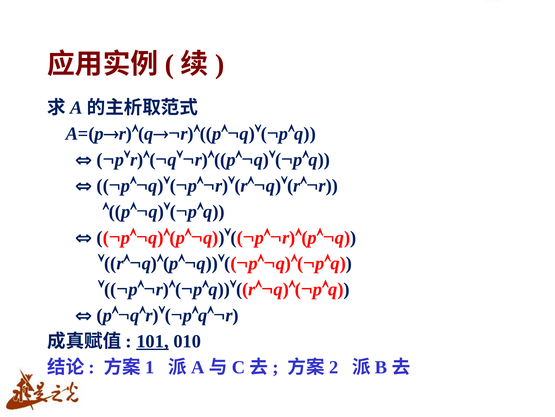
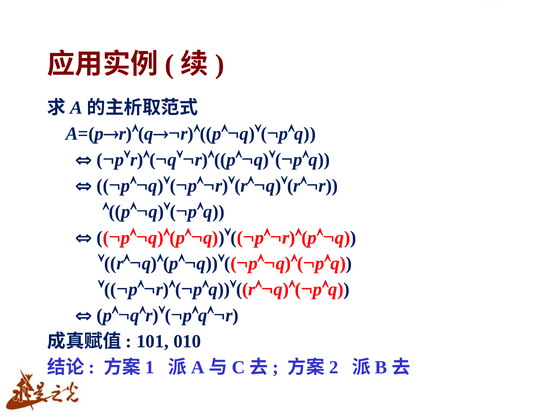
101 underline: present -> none (153, 341)
